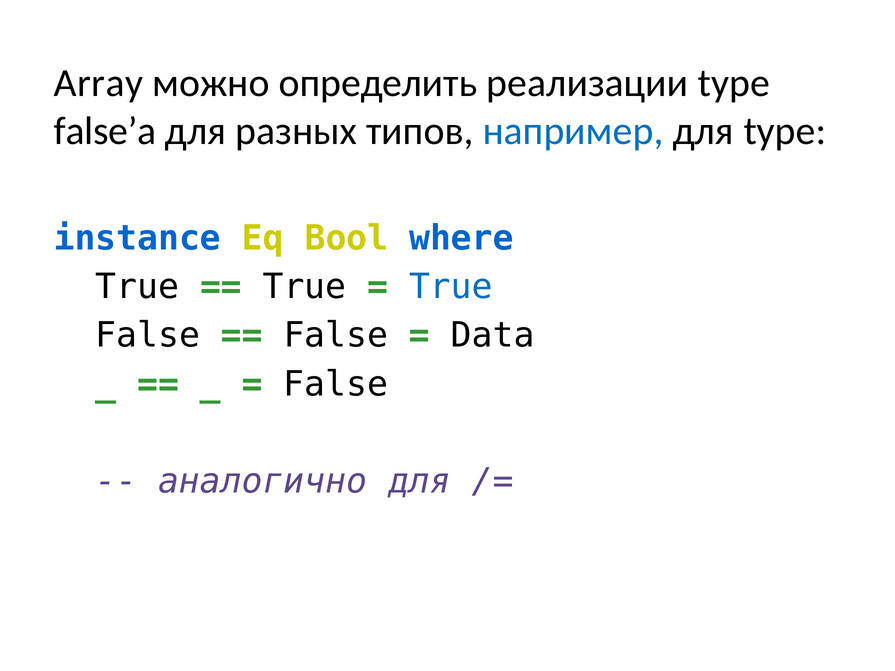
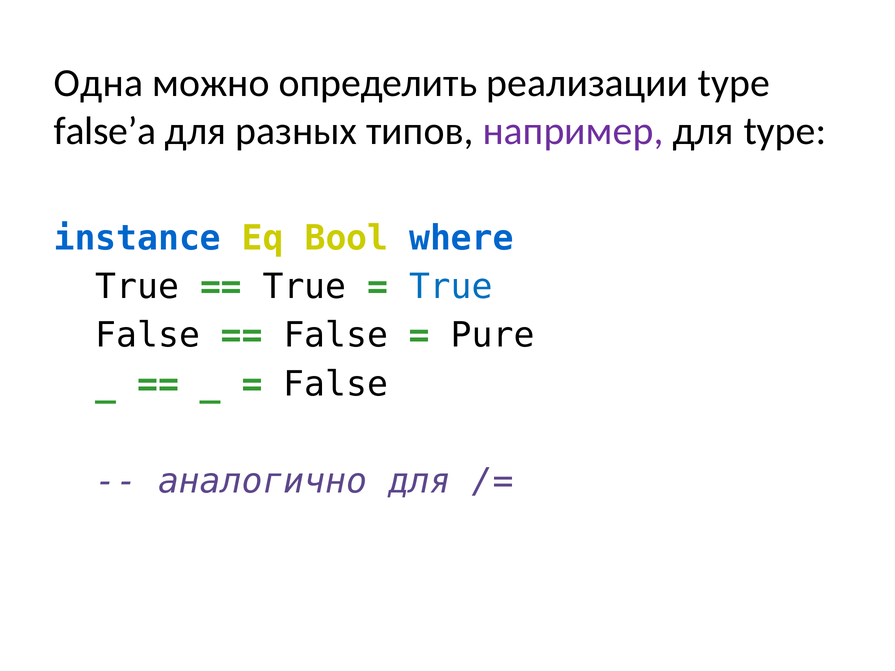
Array: Array -> Одна (98, 83)
например colour: blue -> purple (573, 131)
Data: Data -> Pure (493, 336)
